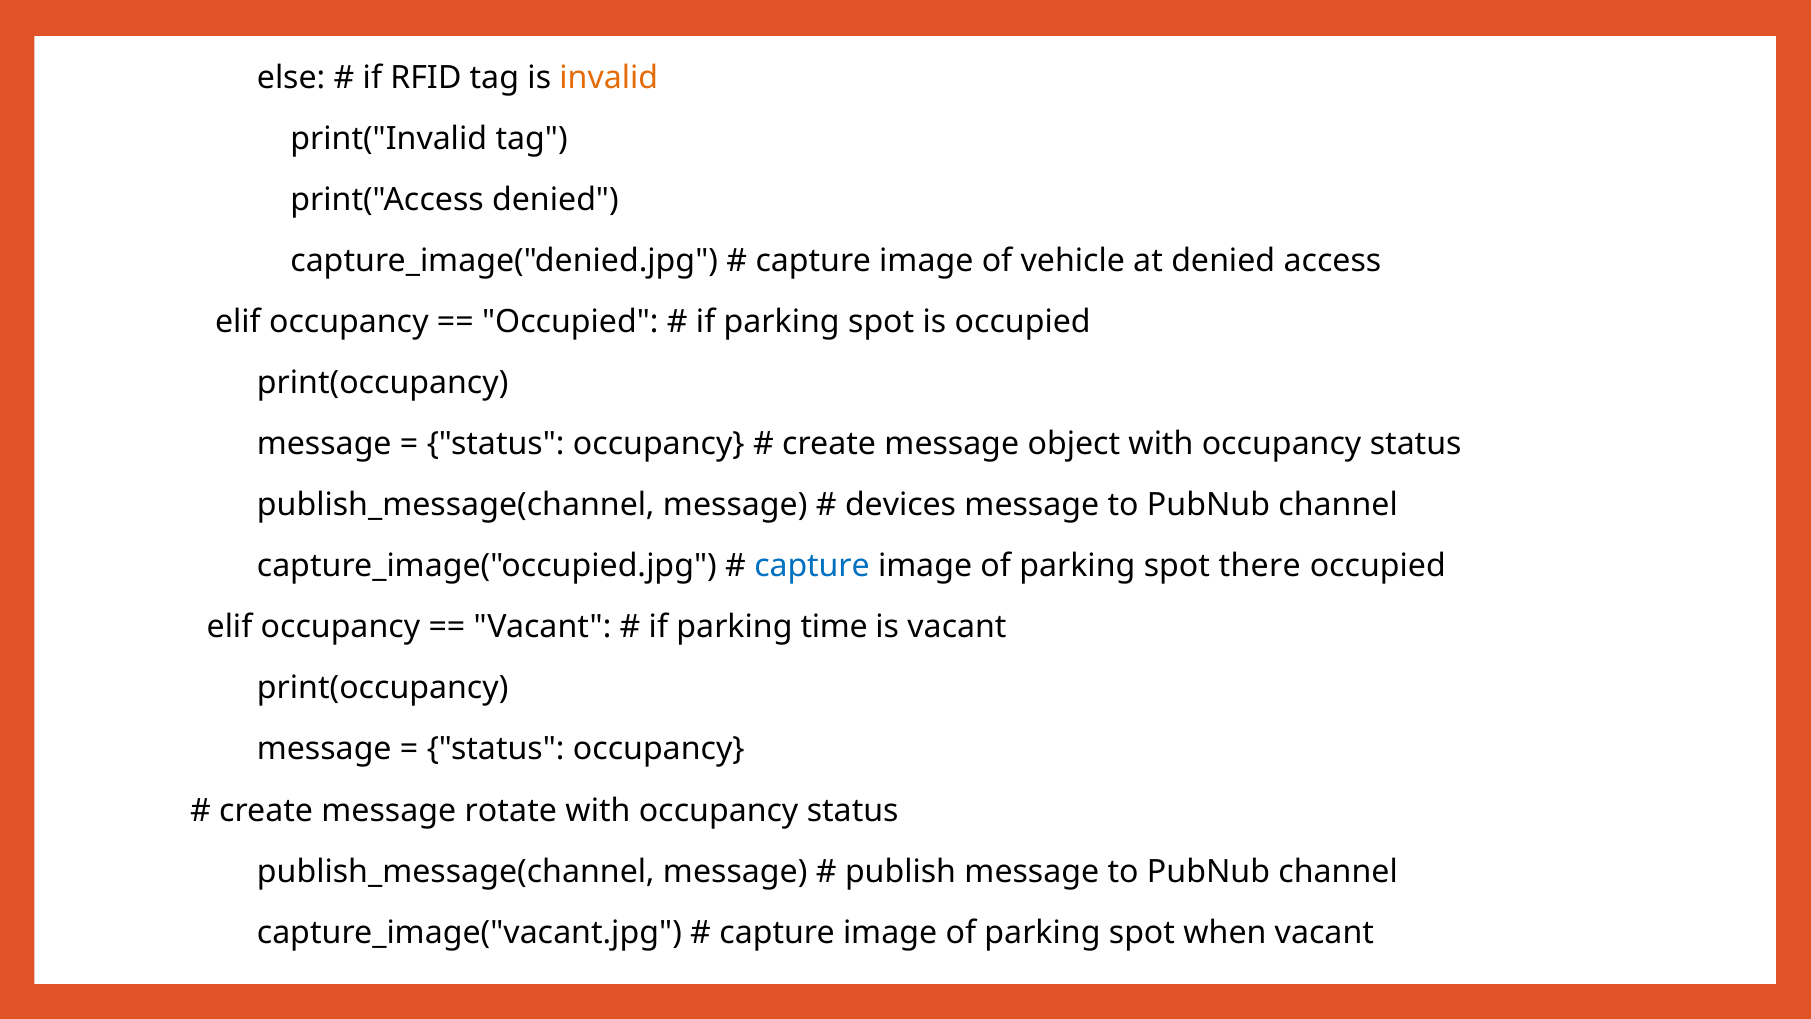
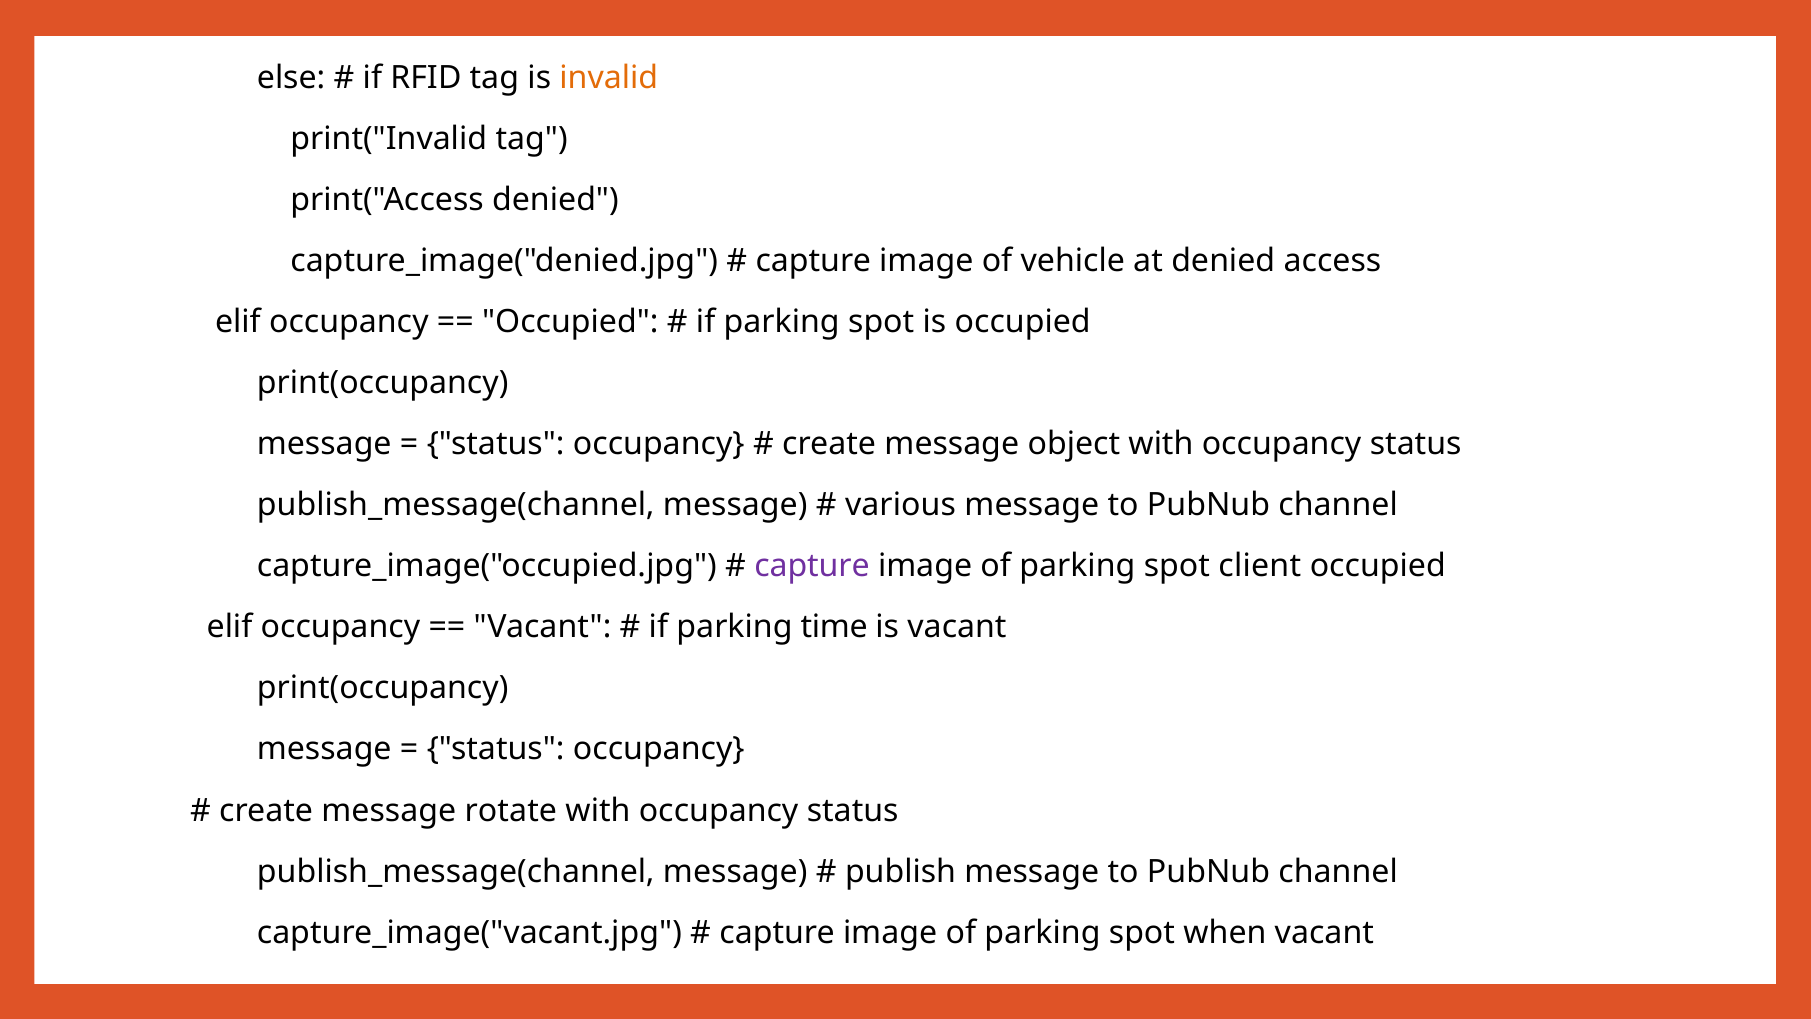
devices: devices -> various (900, 505)
capture colour: blue -> purple (812, 566)
there: there -> client (1260, 566)
